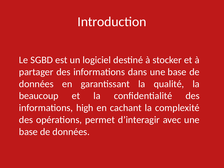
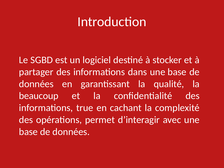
high: high -> true (85, 108)
